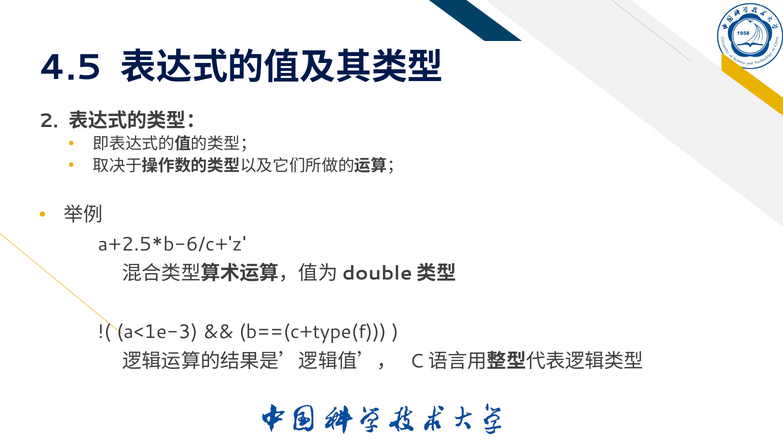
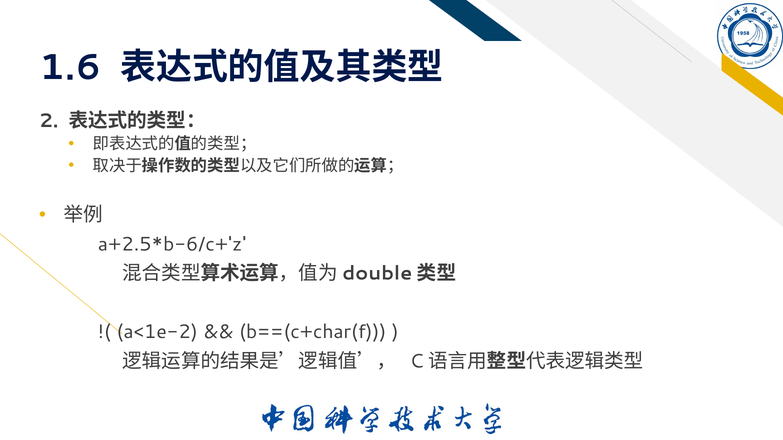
4.5: 4.5 -> 1.6 (70, 68)
a<1e-3: a<1e-3 -> a<1e-2 (157, 332)
b==(c+type(f: b==(c+type(f -> b==(c+char(f (313, 332)
